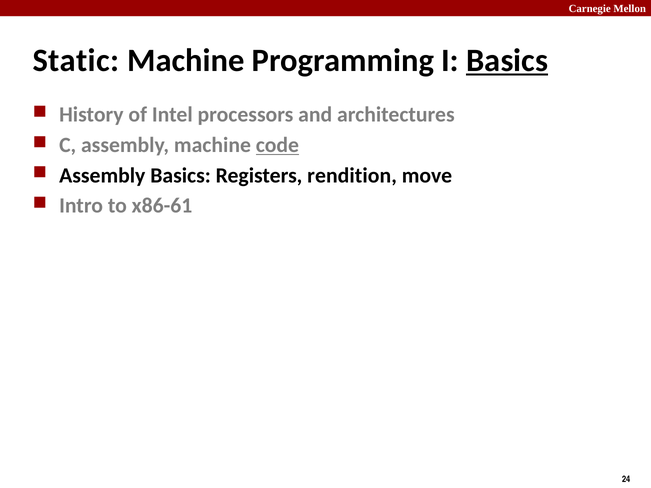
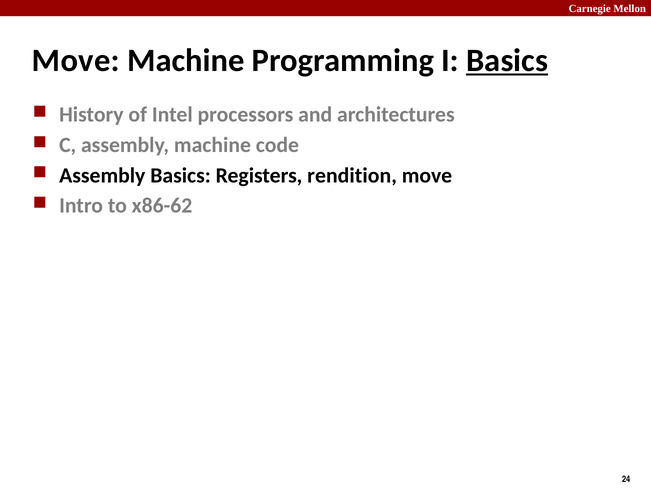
Static: Static -> Move (76, 60)
code underline: present -> none (277, 145)
x86-61: x86-61 -> x86-62 (162, 206)
